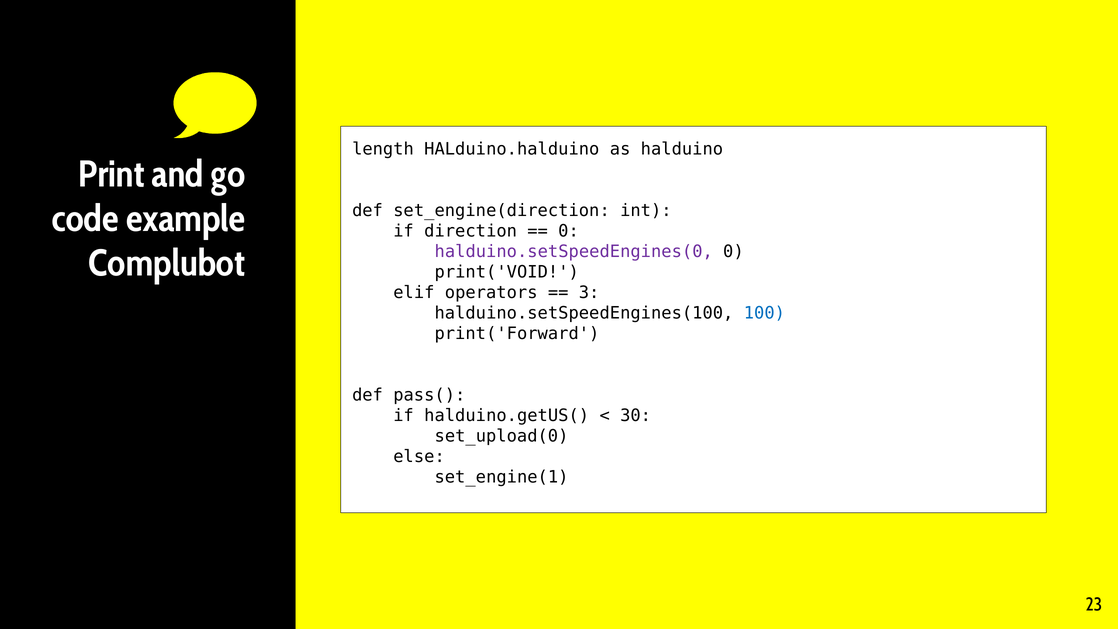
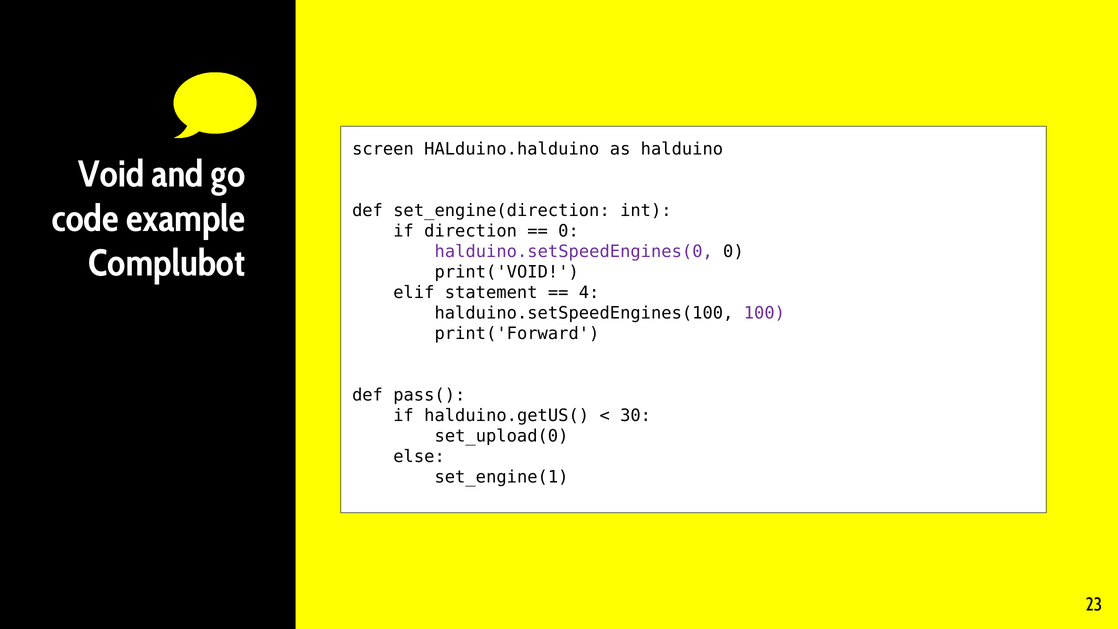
length: length -> screen (383, 149)
Print: Print -> Void (111, 174)
operators: operators -> statement (491, 292)
3: 3 -> 4 (589, 292)
100 colour: blue -> purple (764, 313)
